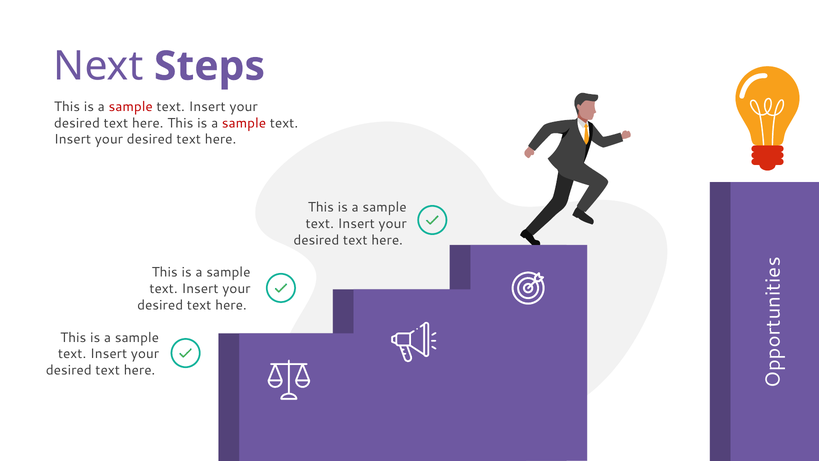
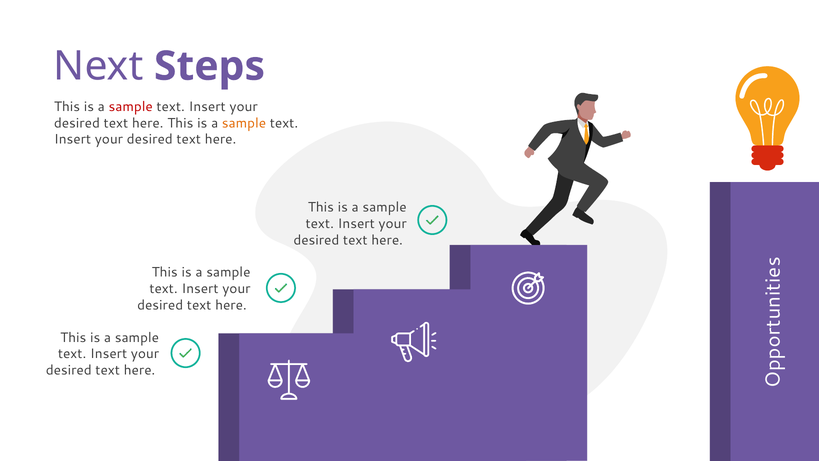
sample colour: red -> orange (244, 123)
